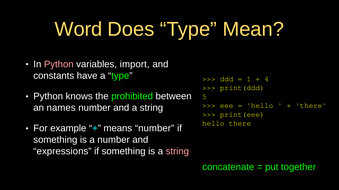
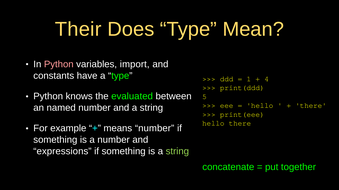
Word: Word -> Their (78, 29)
prohibited: prohibited -> evaluated (132, 97)
names: names -> named (61, 108)
string colour: pink -> light green (177, 152)
